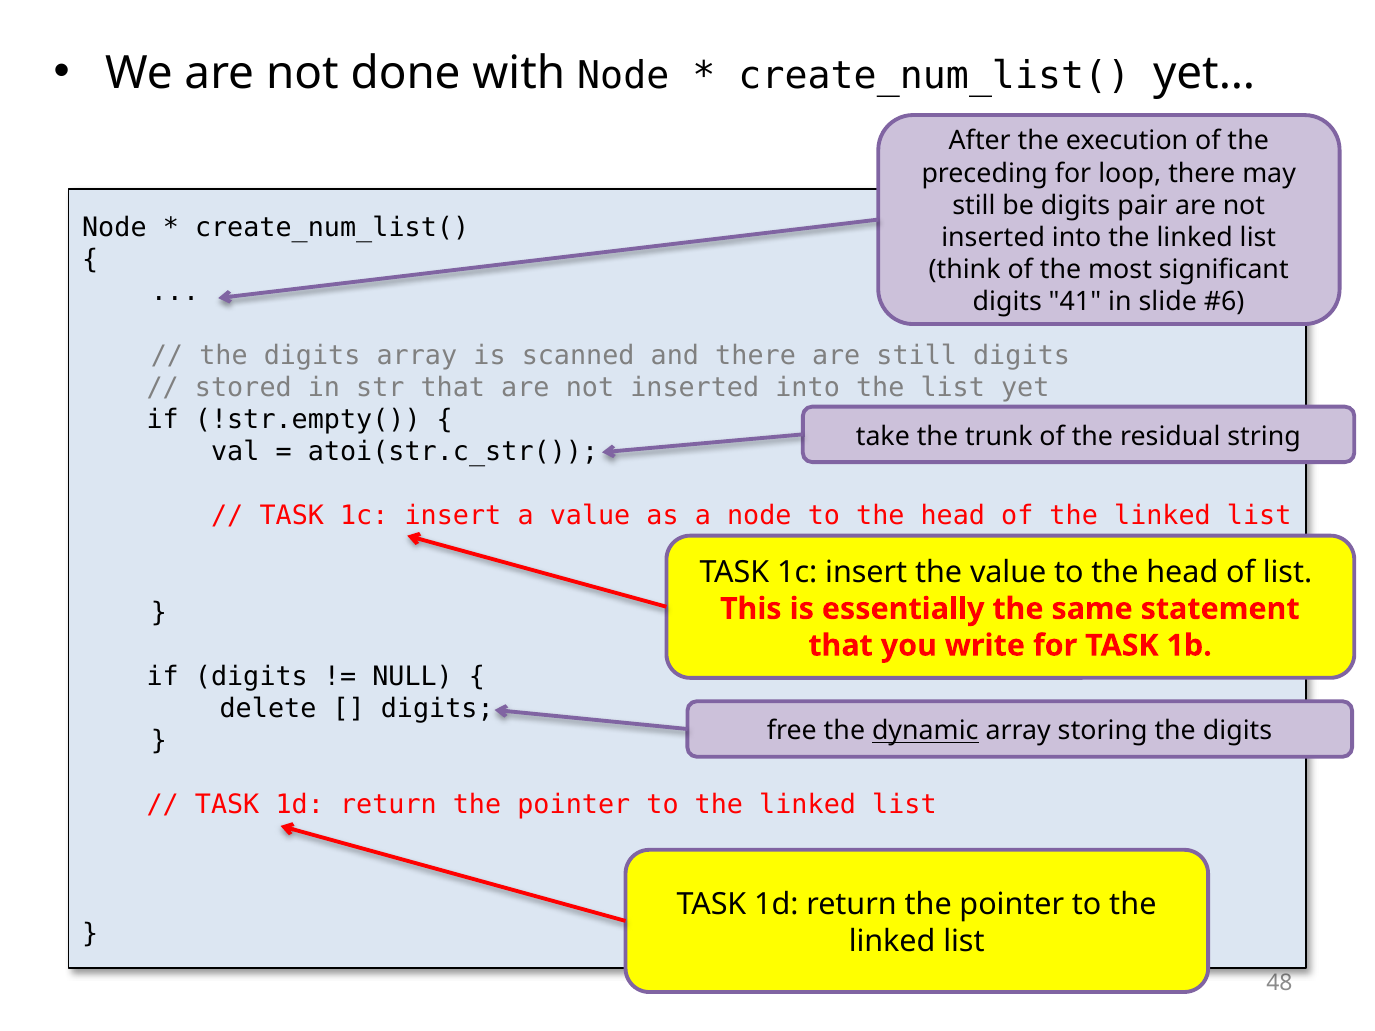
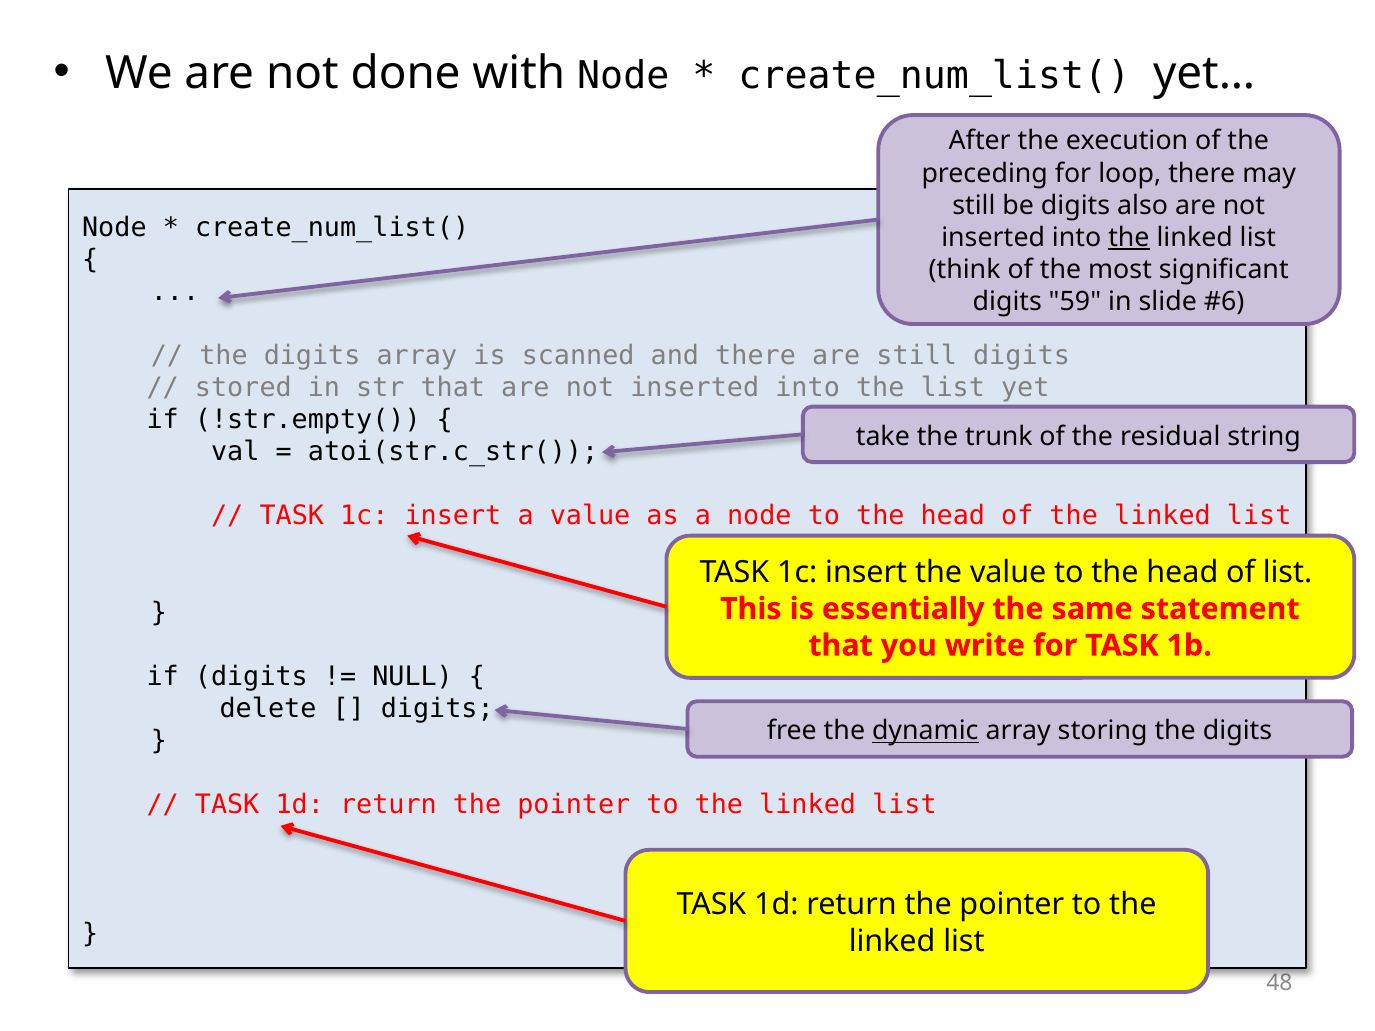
pair: pair -> also (1143, 205)
the underline: none -> present (1129, 237)
41: 41 -> 59 (1075, 302)
